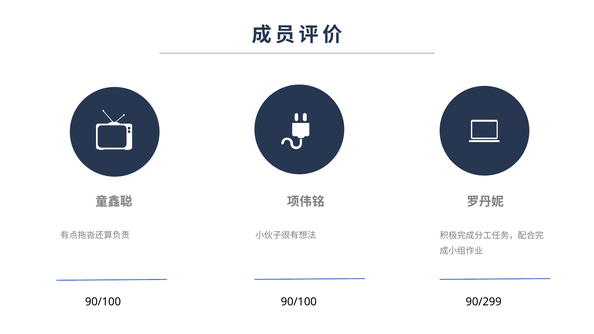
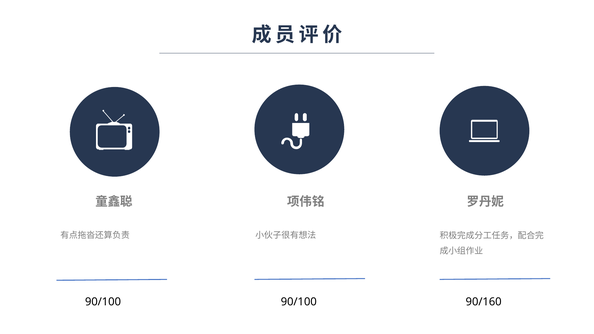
90/299: 90/299 -> 90/160 (484, 302)
